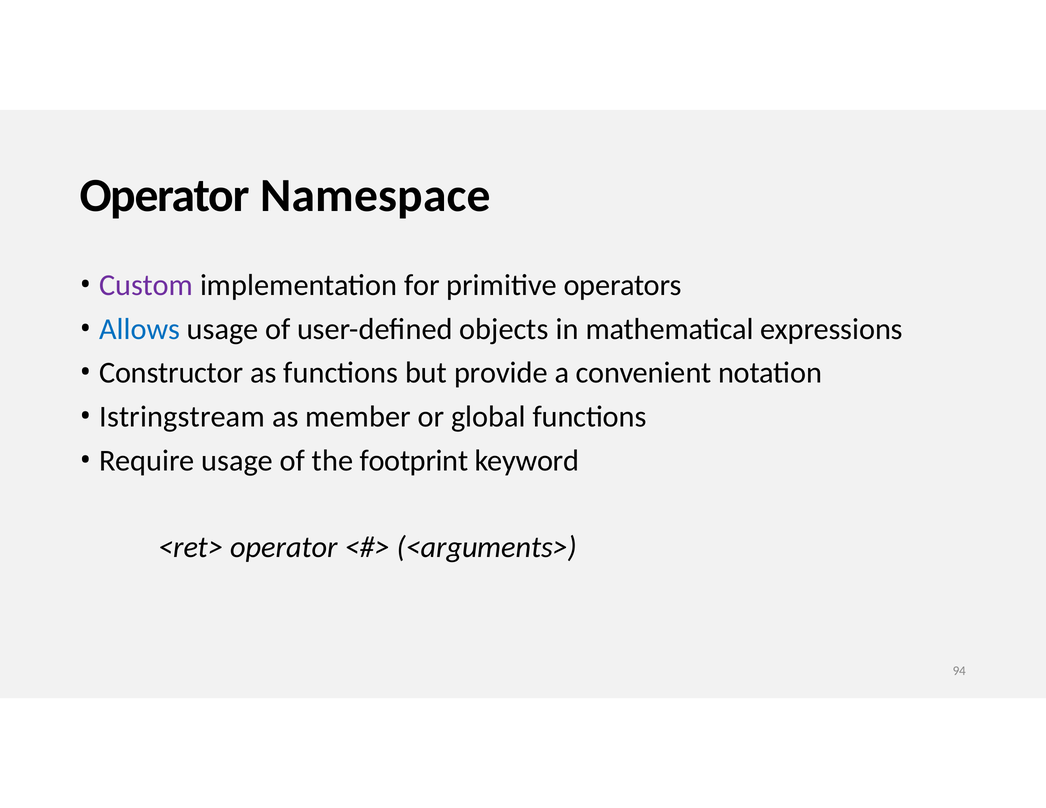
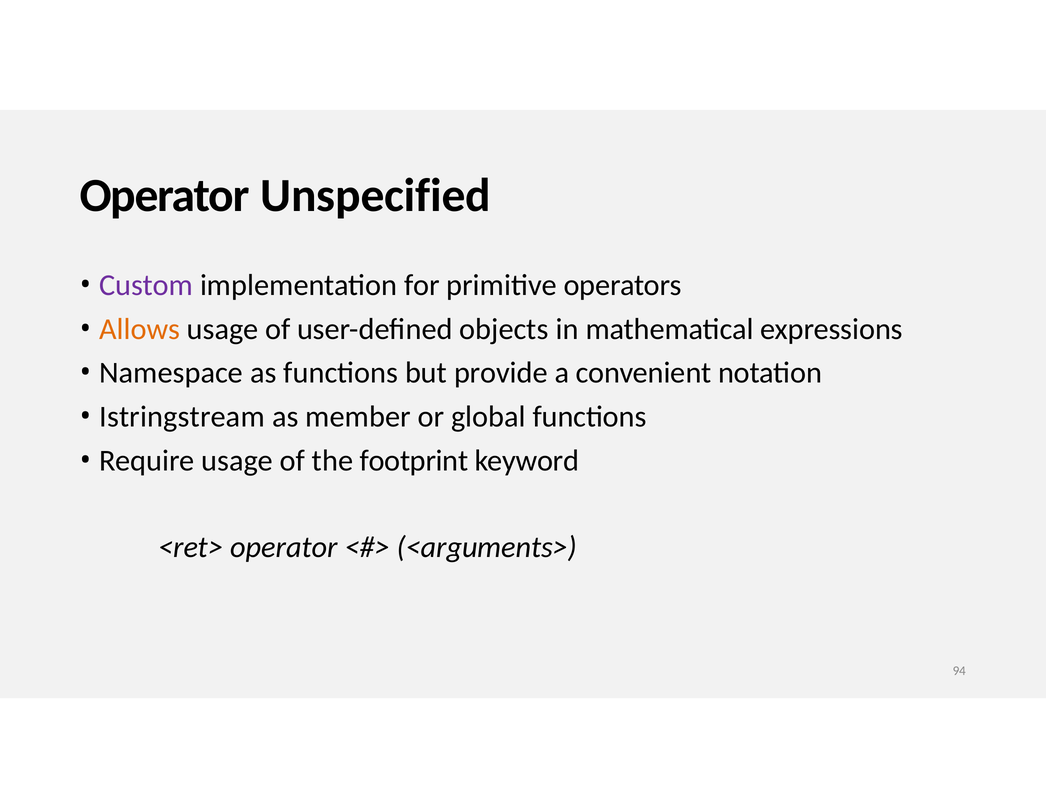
Namespace: Namespace -> Unspecified (376, 196)
Allows colour: blue -> orange (140, 329)
Constructor: Constructor -> Namespace (171, 373)
